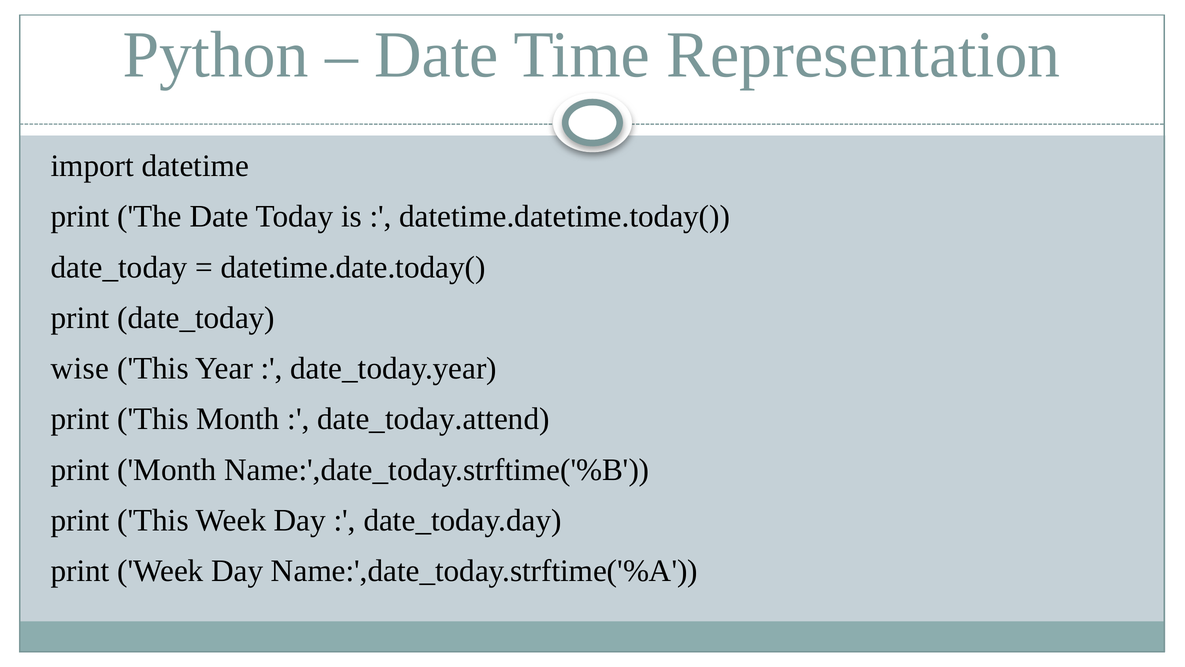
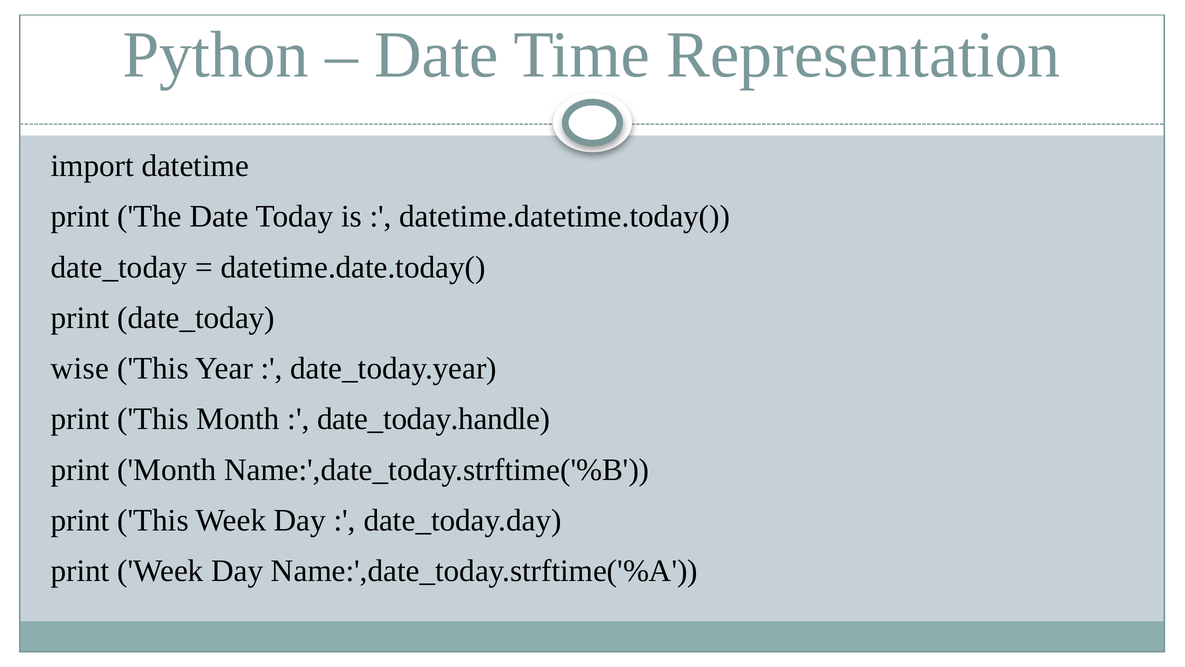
date_today.attend: date_today.attend -> date_today.handle (434, 419)
